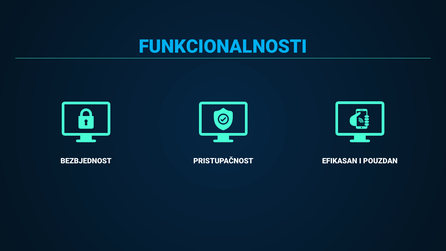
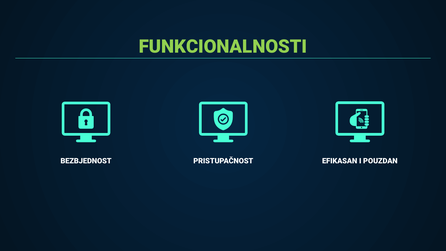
FUNKCIONALNOSTI colour: light blue -> light green (223, 47)
